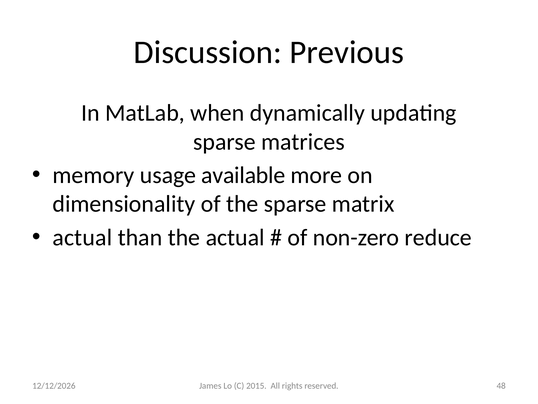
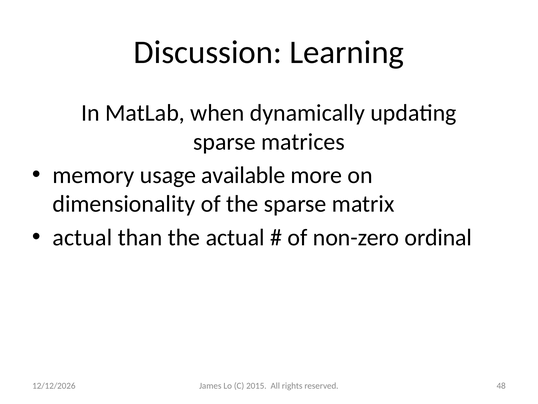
Previous: Previous -> Learning (347, 52)
reduce: reduce -> ordinal (438, 237)
